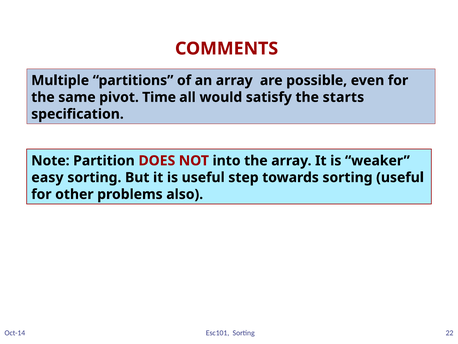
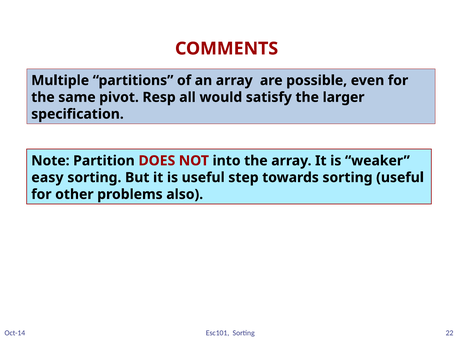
Time: Time -> Resp (159, 97)
starts: starts -> larger (344, 97)
